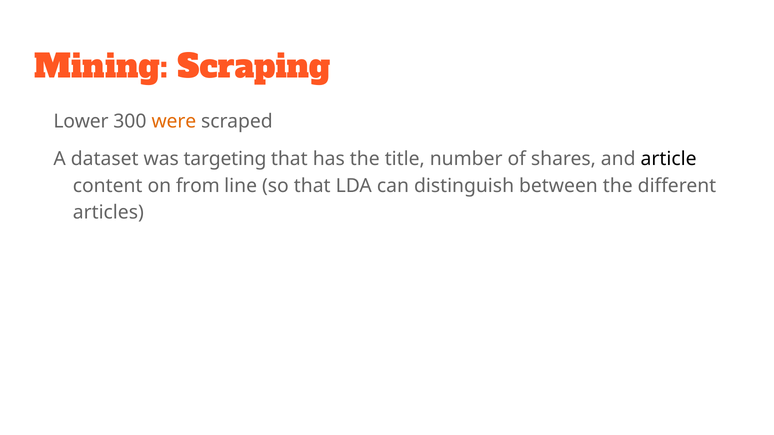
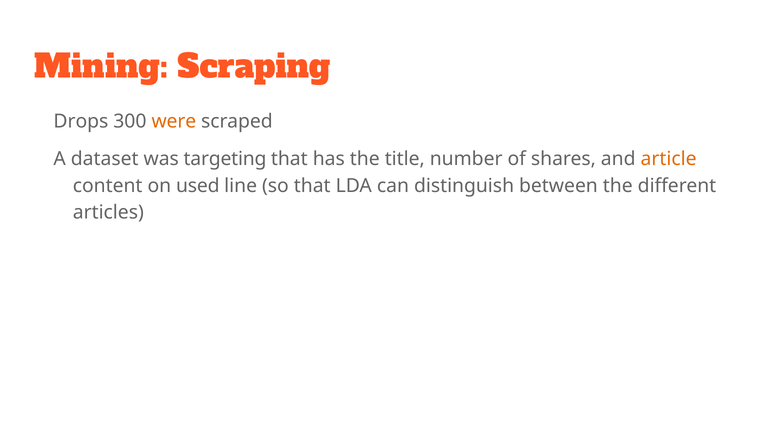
Lower: Lower -> Drops (81, 122)
article colour: black -> orange (669, 159)
from: from -> used (198, 186)
